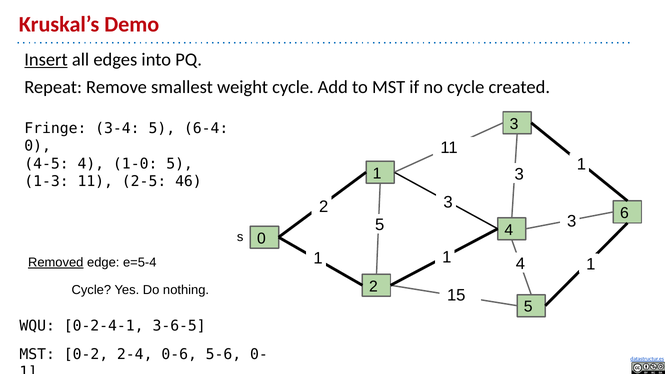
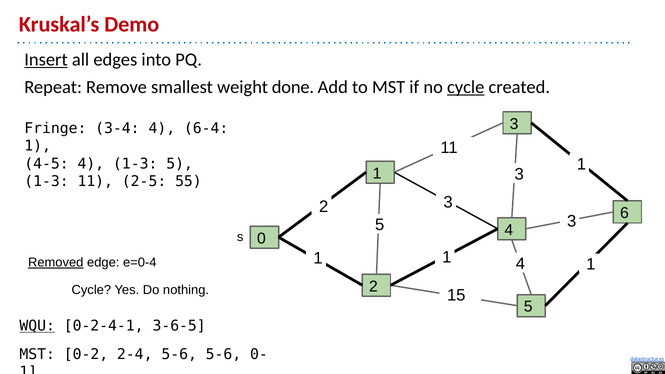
weight cycle: cycle -> done (293, 87)
cycle underline: none -> present (466, 87)
3-4 5: 5 -> 4 (162, 128)
0: 0 -> 1 (38, 146)
4 1-0: 1-0 -> 1-3 (135, 164)
46: 46 -> 55 (188, 181)
e=5-4: e=5-4 -> e=0-4 (140, 262)
WQU underline: none -> present (37, 326)
2-4 0-6: 0-6 -> 5-6 (179, 354)
